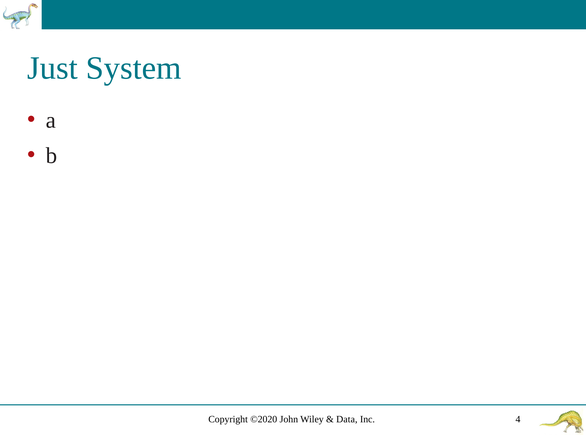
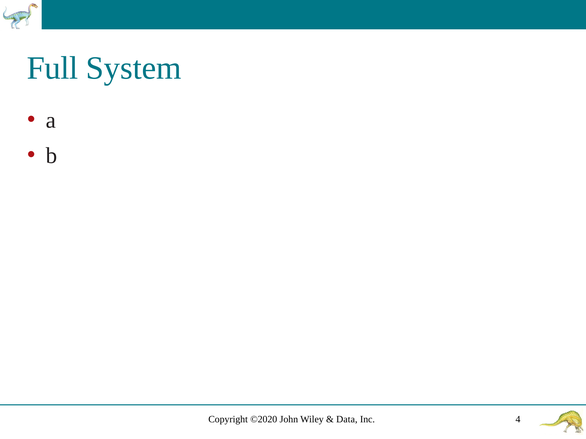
Just: Just -> Full (53, 68)
